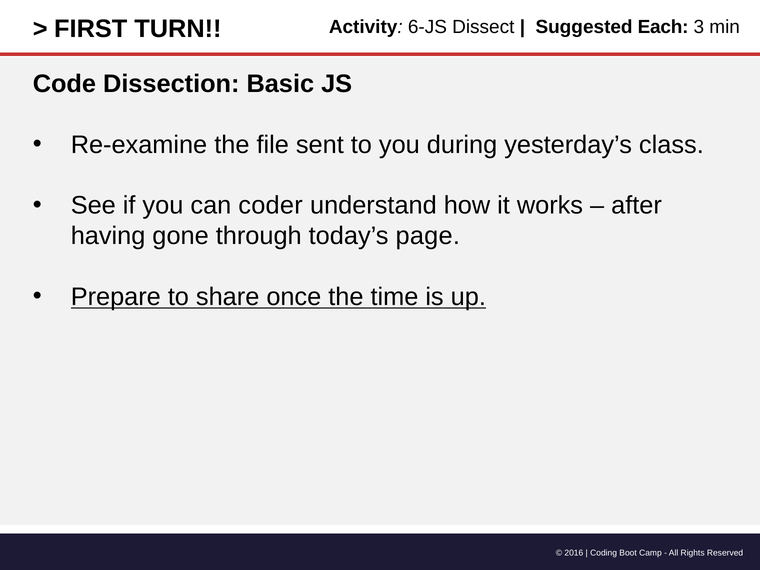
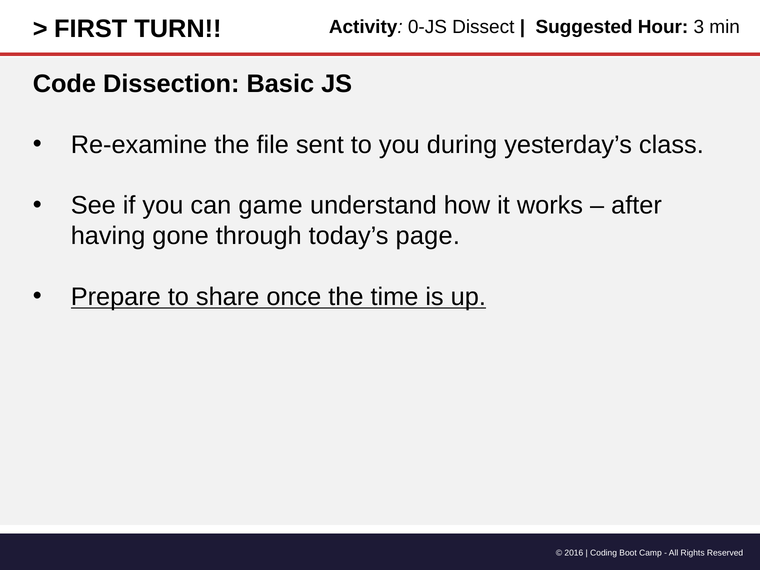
6-JS: 6-JS -> 0-JS (427, 27)
Each: Each -> Hour (663, 27)
coder: coder -> game (271, 206)
